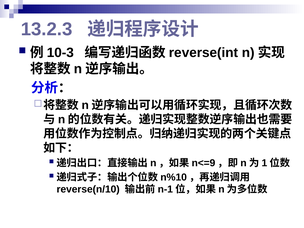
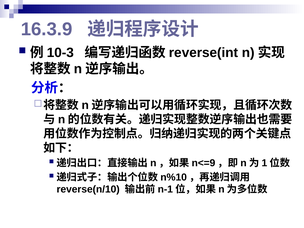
13.2.3: 13.2.3 -> 16.3.9 (47, 29)
